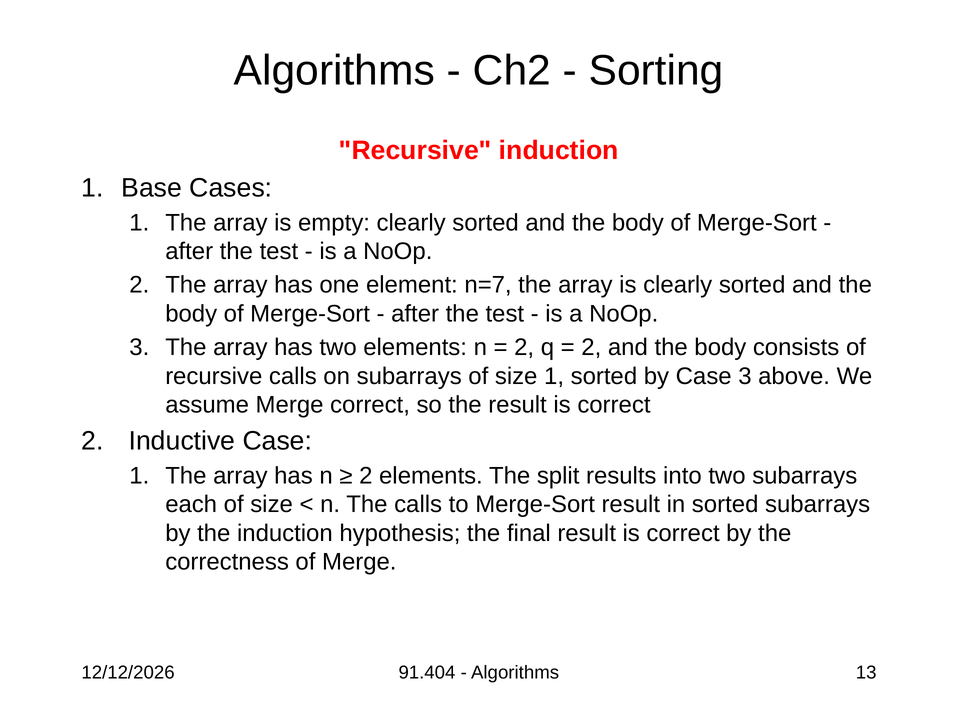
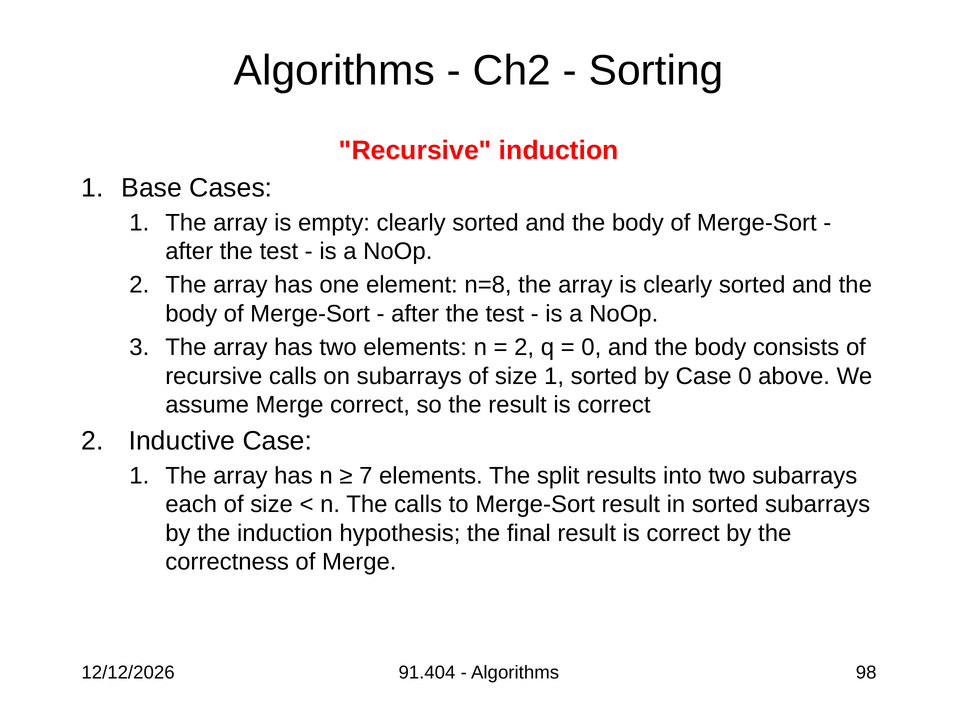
n=7: n=7 -> n=8 (488, 285)
2: 2 -> 0 (591, 347)
Case 3: 3 -> 0 (745, 376)
2: 2 -> 7 (366, 475)
13: 13 -> 98 (866, 672)
